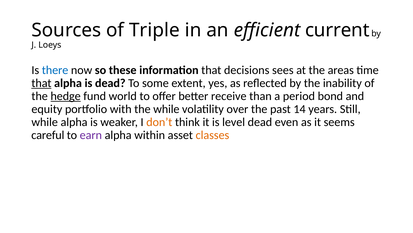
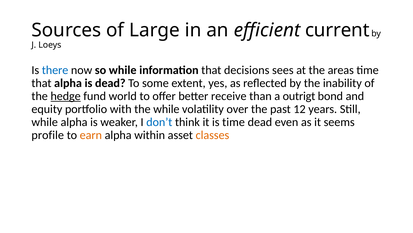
Triple: Triple -> Large (154, 30)
so these: these -> while (123, 70)
that underline: present -> none (41, 83)
period: period -> outrigt (299, 96)
14: 14 -> 12 (300, 109)
don’t colour: orange -> blue (159, 122)
is level: level -> time (234, 122)
careful: careful -> profile (48, 135)
earn colour: purple -> orange (91, 135)
